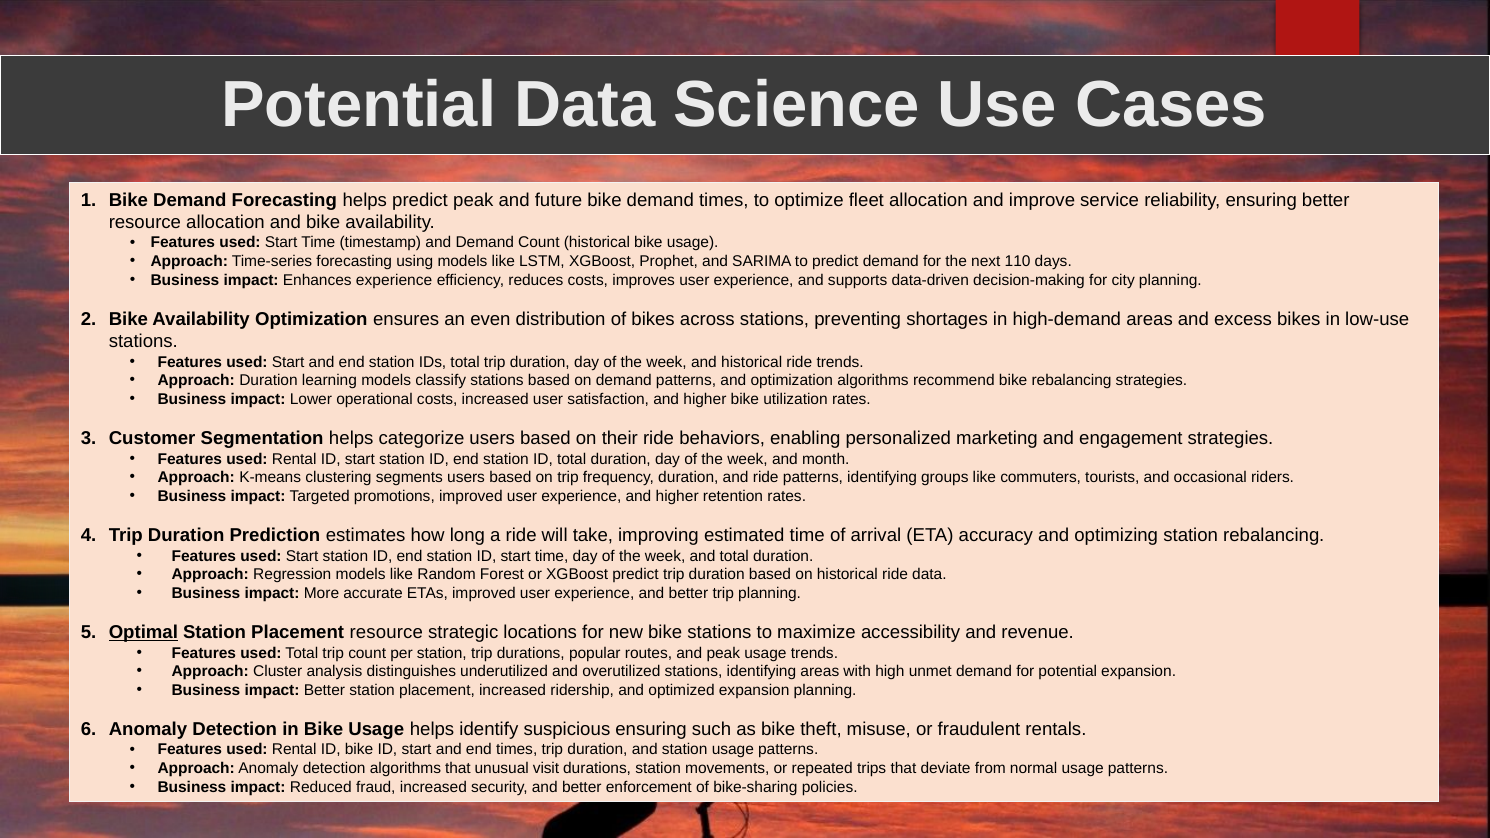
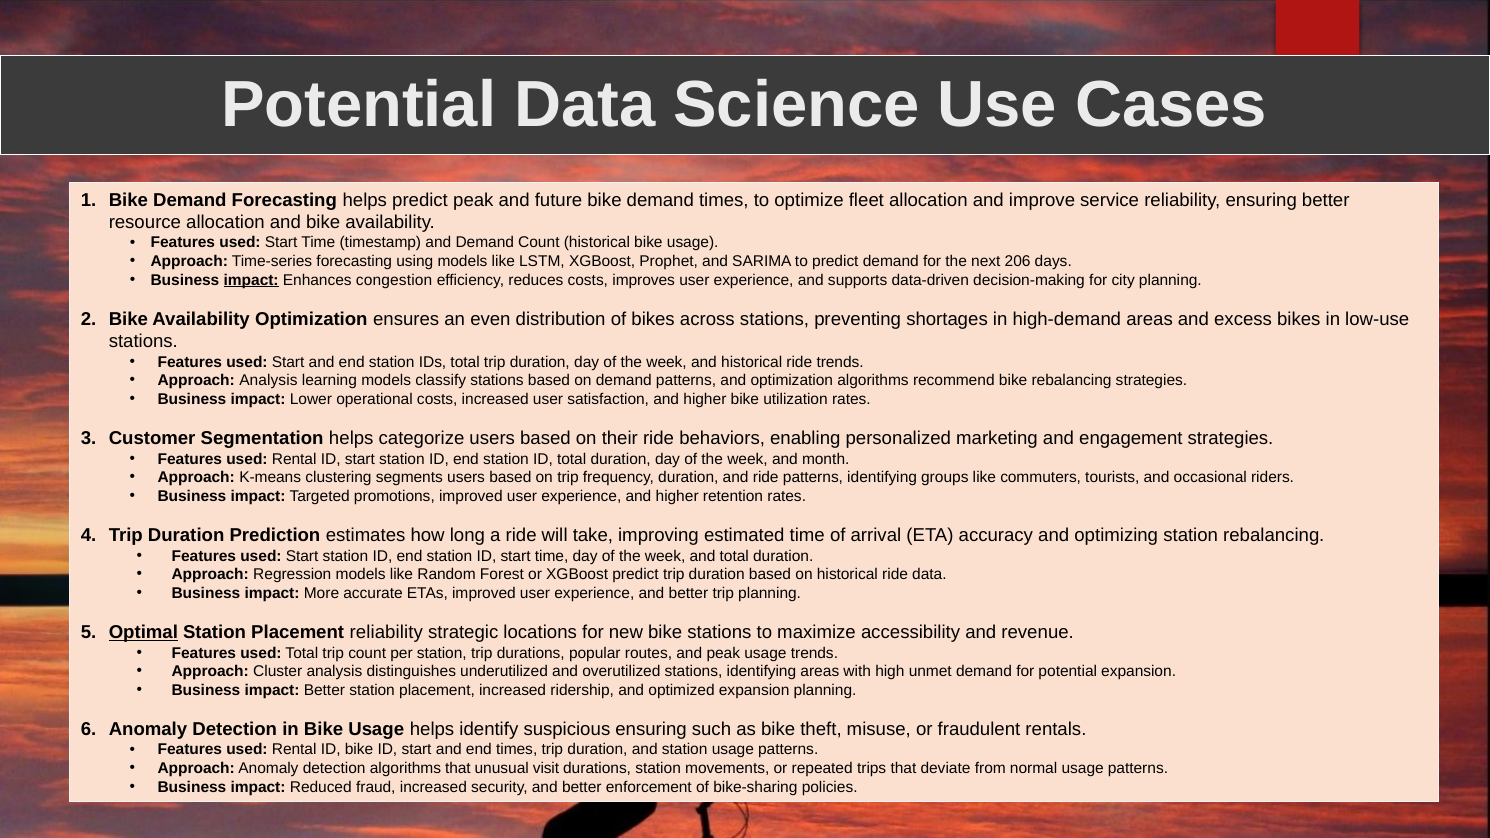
110: 110 -> 206 (1018, 261)
impact underline: none -> present (251, 280)
Enhances experience: experience -> congestion (394, 280)
Approach Duration: Duration -> Analysis (268, 381)
Placement resource: resource -> reliability (386, 633)
